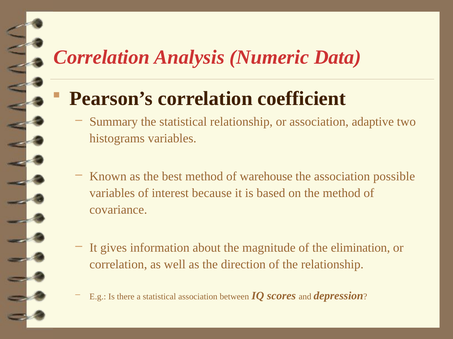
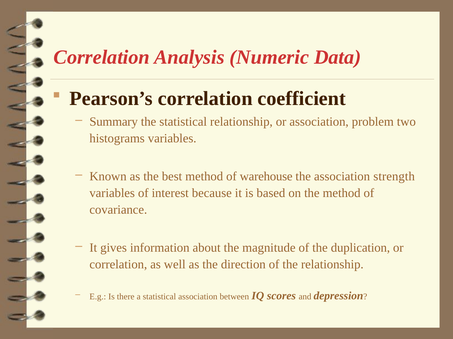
adaptive: adaptive -> problem (373, 122)
possible: possible -> strength (394, 177)
elimination: elimination -> duplication (360, 248)
